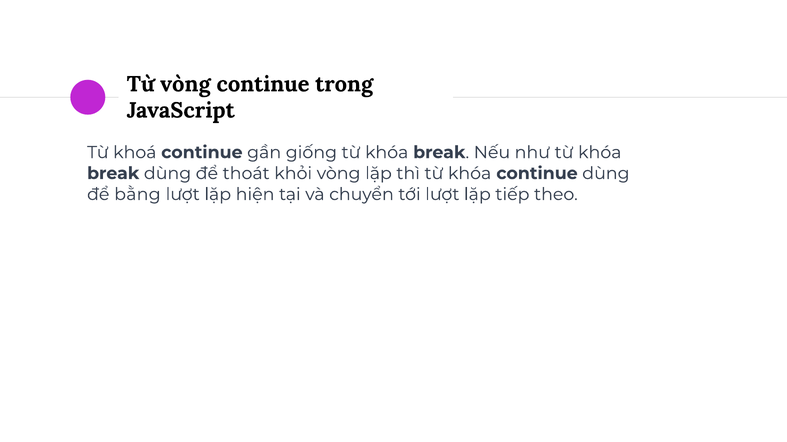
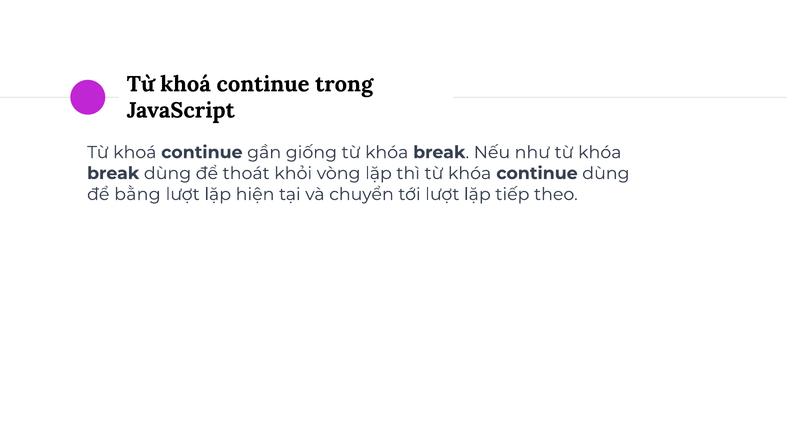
vòng: vòng -> khoá (185, 84)
